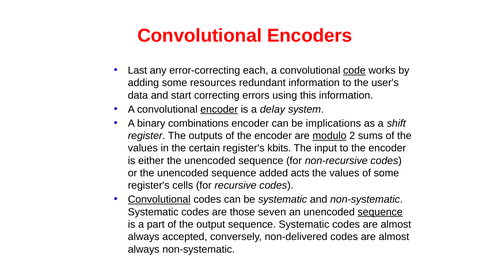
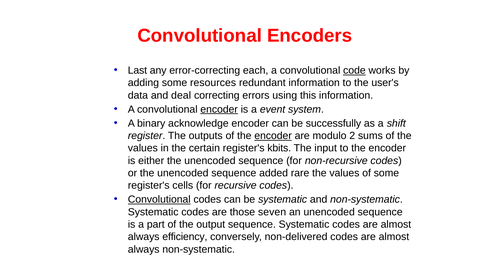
start: start -> deal (181, 95)
delay: delay -> event (273, 109)
combinations: combinations -> acknowledge (198, 123)
implications: implications -> successfully (333, 123)
encoder underline: none -> present (273, 136)
modulo underline: present -> none (330, 136)
acts: acts -> rare (300, 173)
sequence underline: present -> none (380, 212)
accepted: accepted -> efficiency (185, 237)
